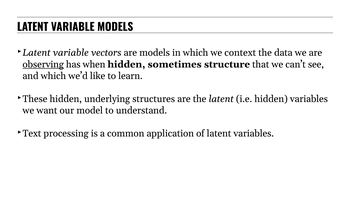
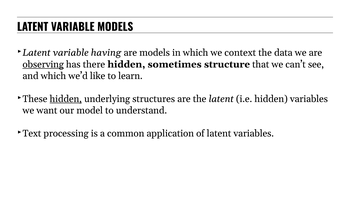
vectors: vectors -> having (106, 53)
when: when -> there (94, 64)
hidden underline: none -> present (66, 99)
